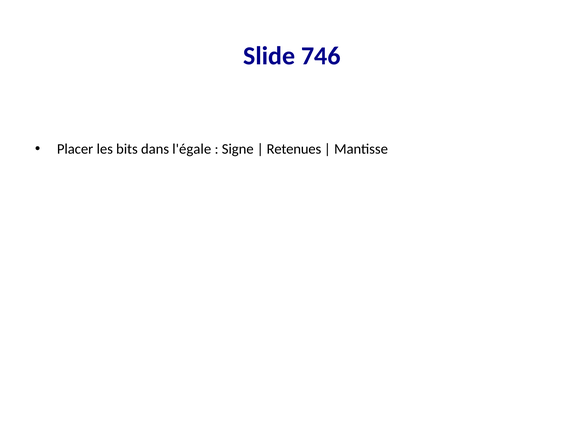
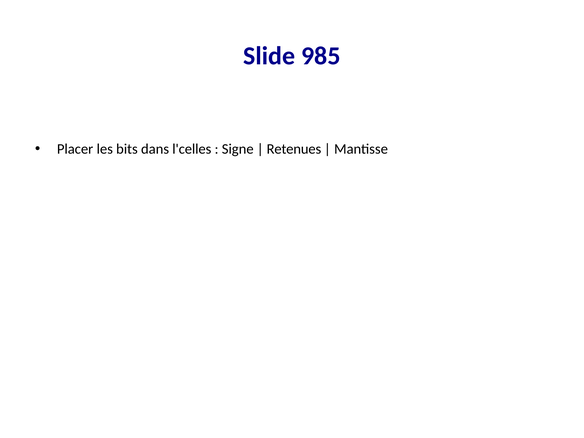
746: 746 -> 985 (321, 56)
l'égale: l'égale -> l'celles (192, 149)
